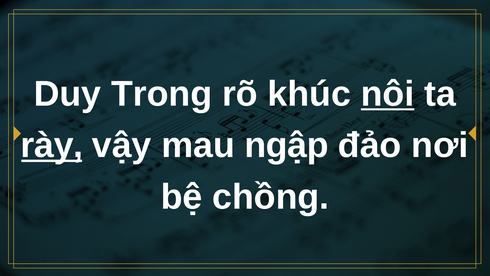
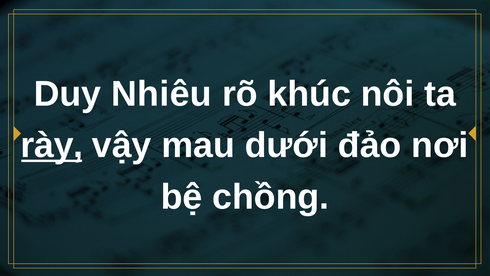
Trong: Trong -> Nhiêu (161, 94)
nôi underline: present -> none (388, 94)
ngập: ngập -> dưới (286, 145)
